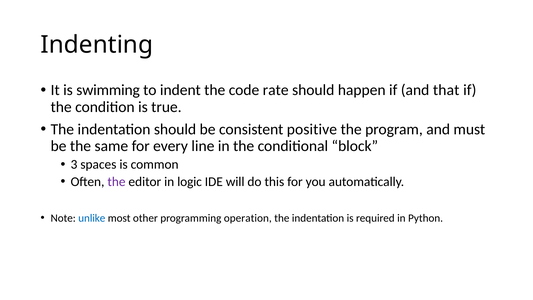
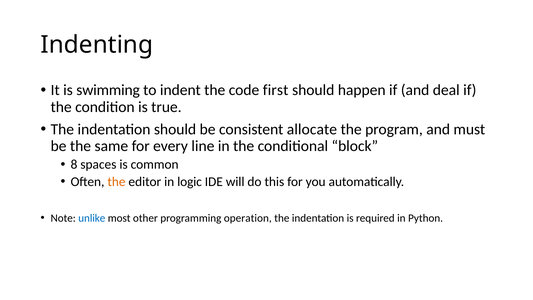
rate: rate -> first (276, 90)
that: that -> deal (446, 90)
positive: positive -> allocate (312, 129)
3: 3 -> 8 (74, 164)
the colour: purple -> orange (116, 182)
